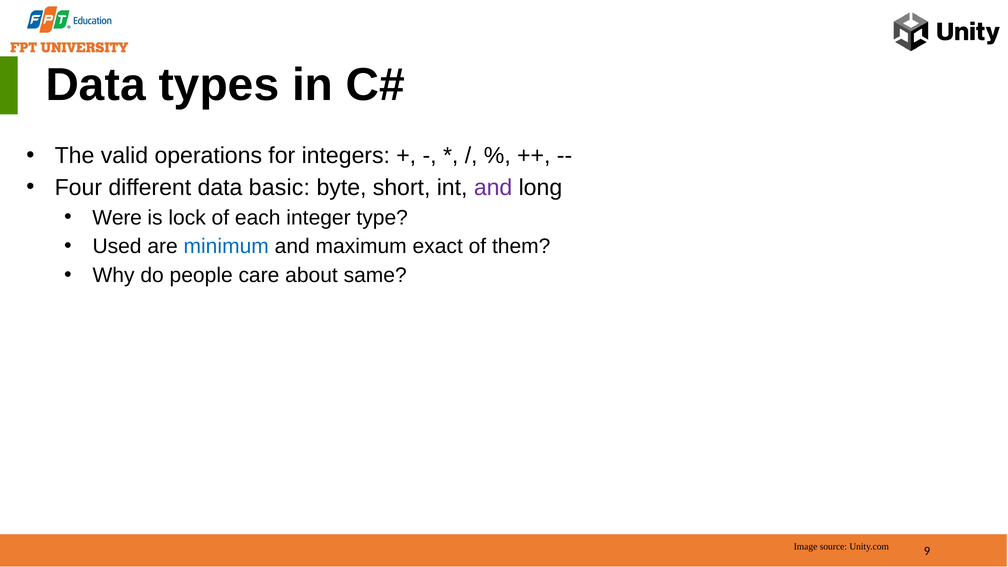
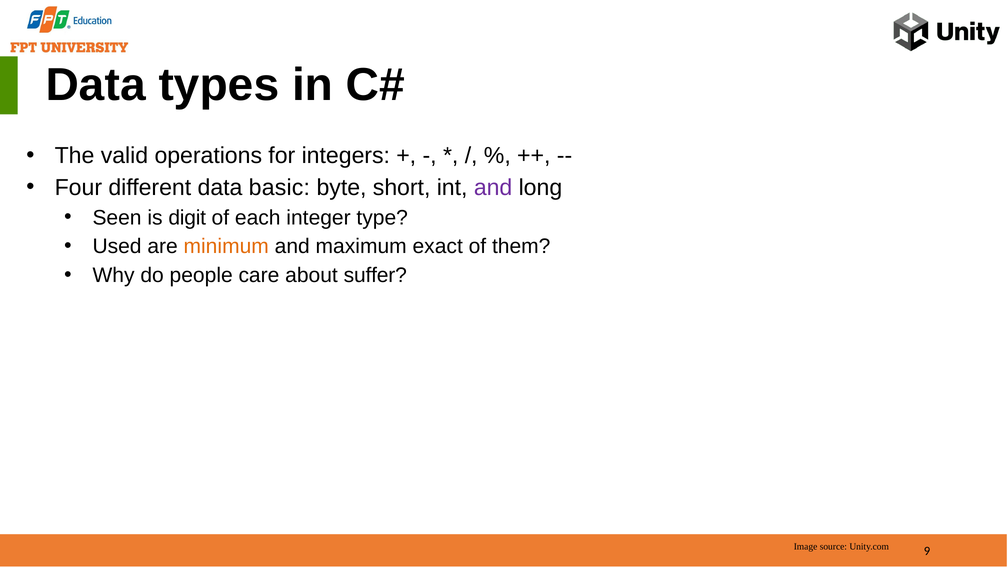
Were: Were -> Seen (117, 218)
lock: lock -> digit (187, 218)
minimum colour: blue -> orange (226, 247)
same: same -> suffer (375, 276)
